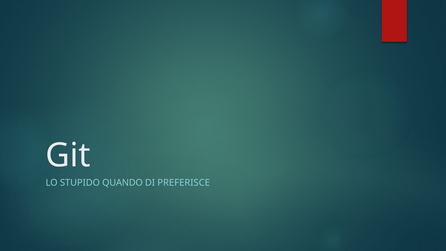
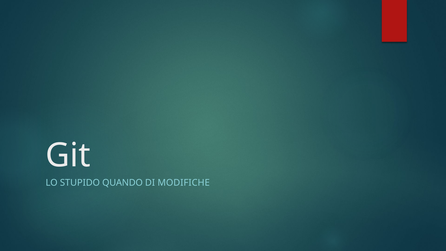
PREFERISCE: PREFERISCE -> MODIFICHE (184, 183)
